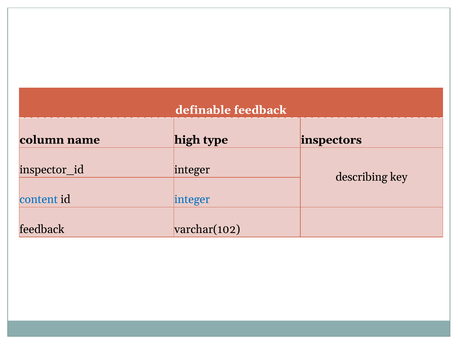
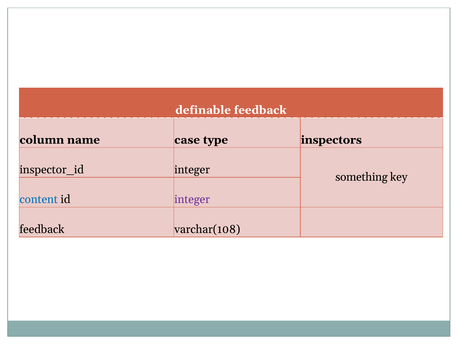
high: high -> case (187, 140)
describing: describing -> something (362, 177)
integer colour: blue -> purple (192, 199)
varchar(102: varchar(102 -> varchar(108 (207, 229)
